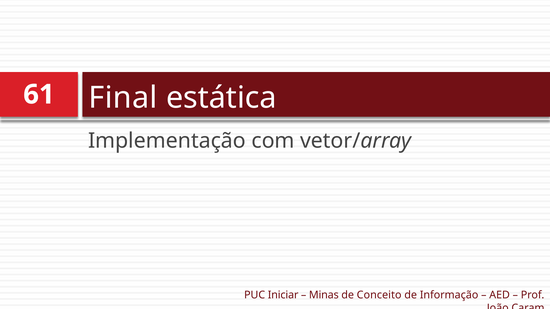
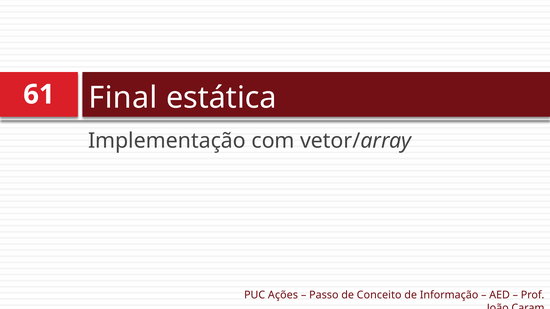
Iniciar: Iniciar -> Ações (283, 295)
Minas: Minas -> Passo (324, 295)
